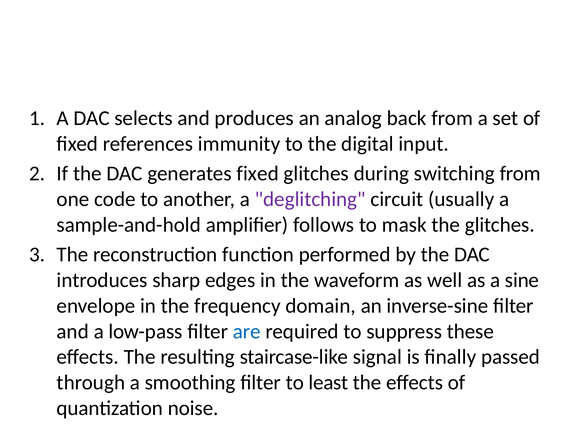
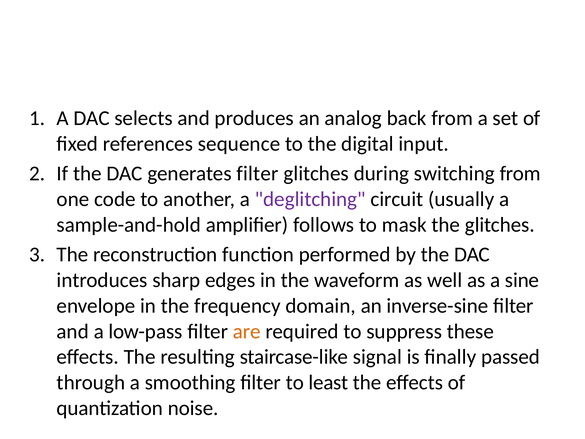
immunity: immunity -> sequence (239, 144)
generates fixed: fixed -> filter (258, 173)
are colour: blue -> orange (247, 331)
